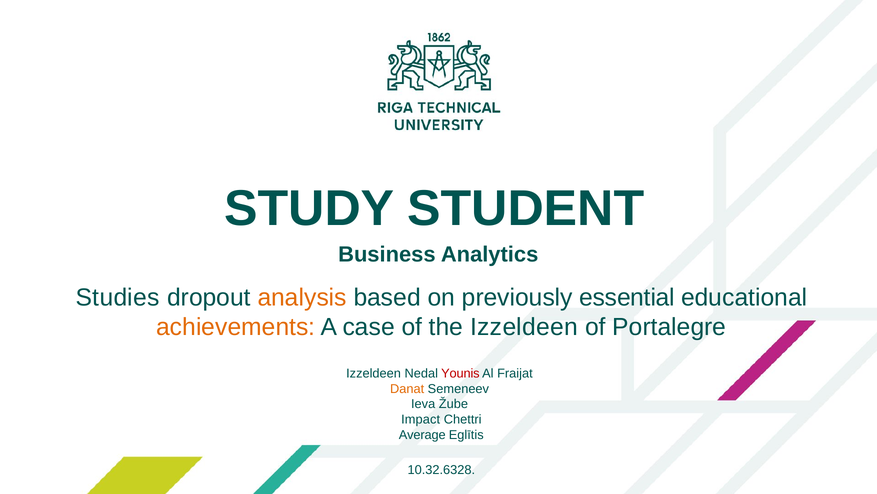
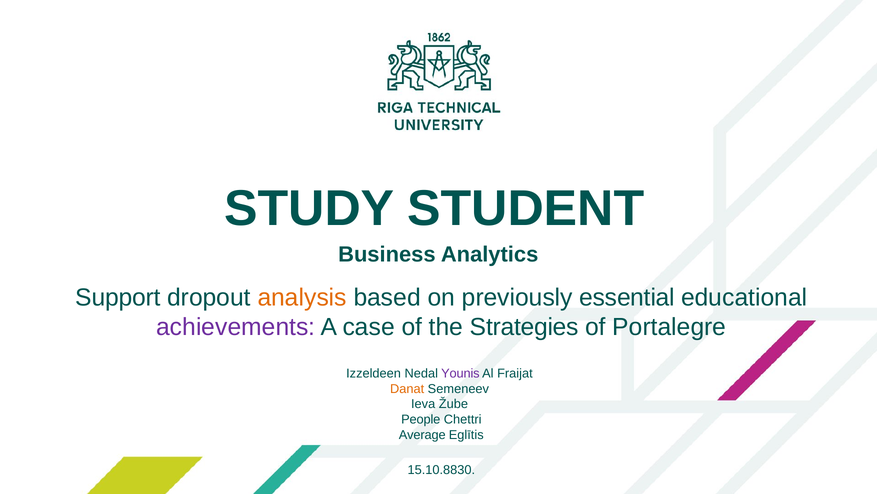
Studies: Studies -> Support (118, 297)
achievements colour: orange -> purple (236, 327)
the Izzeldeen: Izzeldeen -> Strategies (524, 327)
Younis colour: red -> purple (460, 373)
Impact: Impact -> People (421, 419)
10.32.6328: 10.32.6328 -> 15.10.8830 (441, 469)
